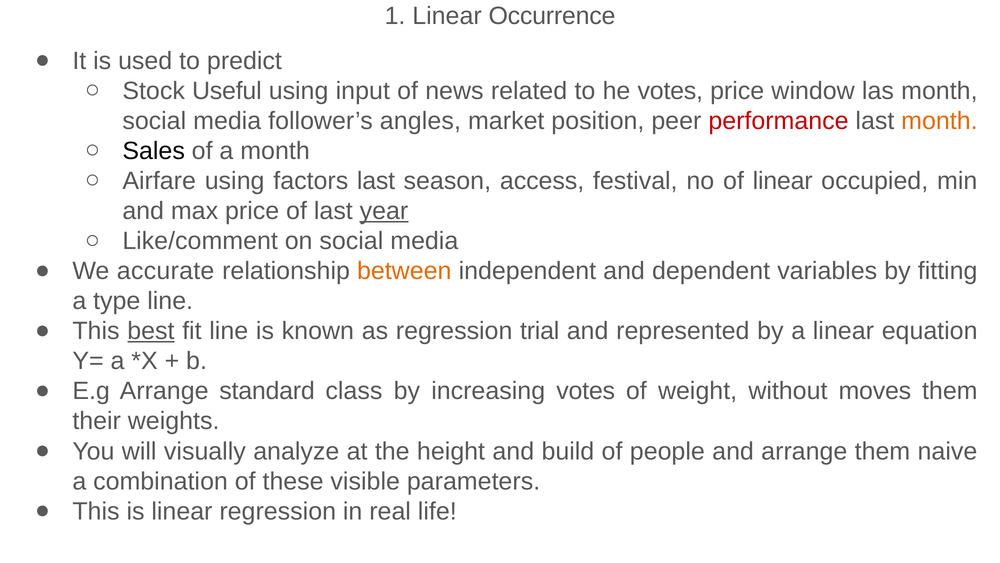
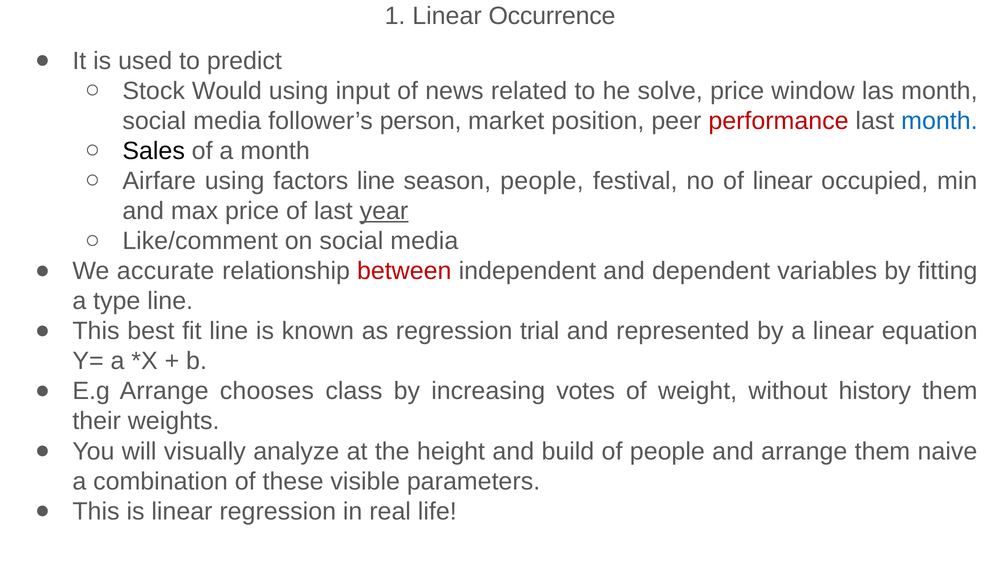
Useful: Useful -> Would (227, 91)
he votes: votes -> solve (670, 91)
angles: angles -> person (421, 121)
month colour: orange -> blue (939, 121)
factors last: last -> line (376, 181)
season access: access -> people (542, 181)
between colour: orange -> red (404, 271)
best underline: present -> none (151, 331)
standard: standard -> chooses (267, 391)
moves: moves -> history (875, 391)
